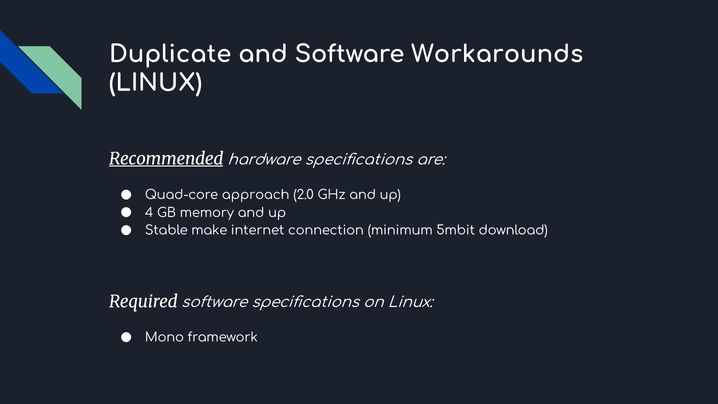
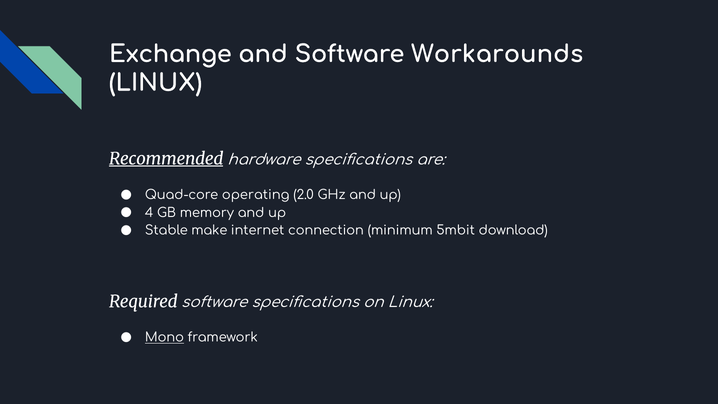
Duplicate: Duplicate -> Exchange (170, 54)
approach: approach -> operating (256, 195)
Mono underline: none -> present (164, 338)
